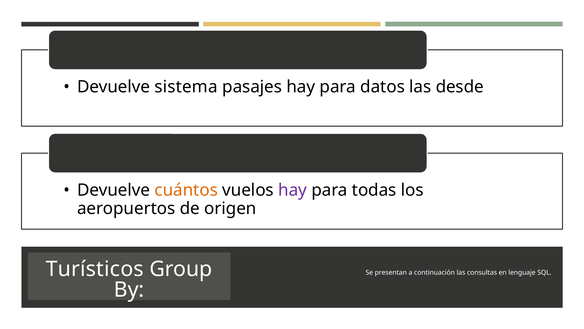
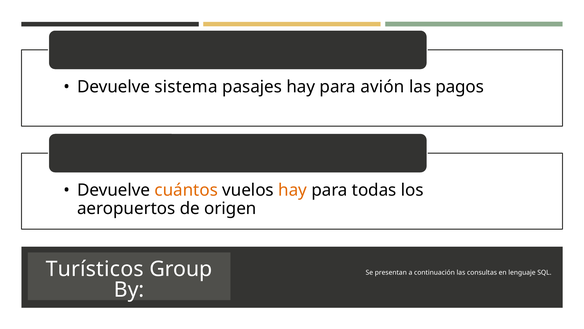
datos: datos -> avión (382, 87)
desde: desde -> pagos (460, 87)
hay colour: purple -> orange (293, 190)
